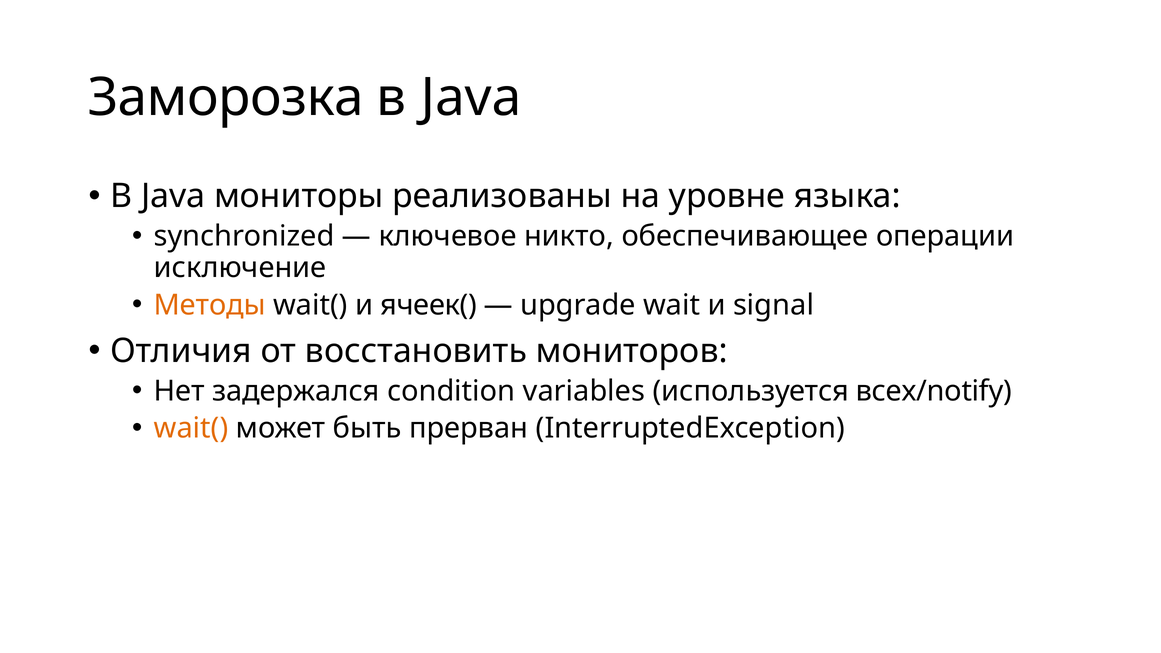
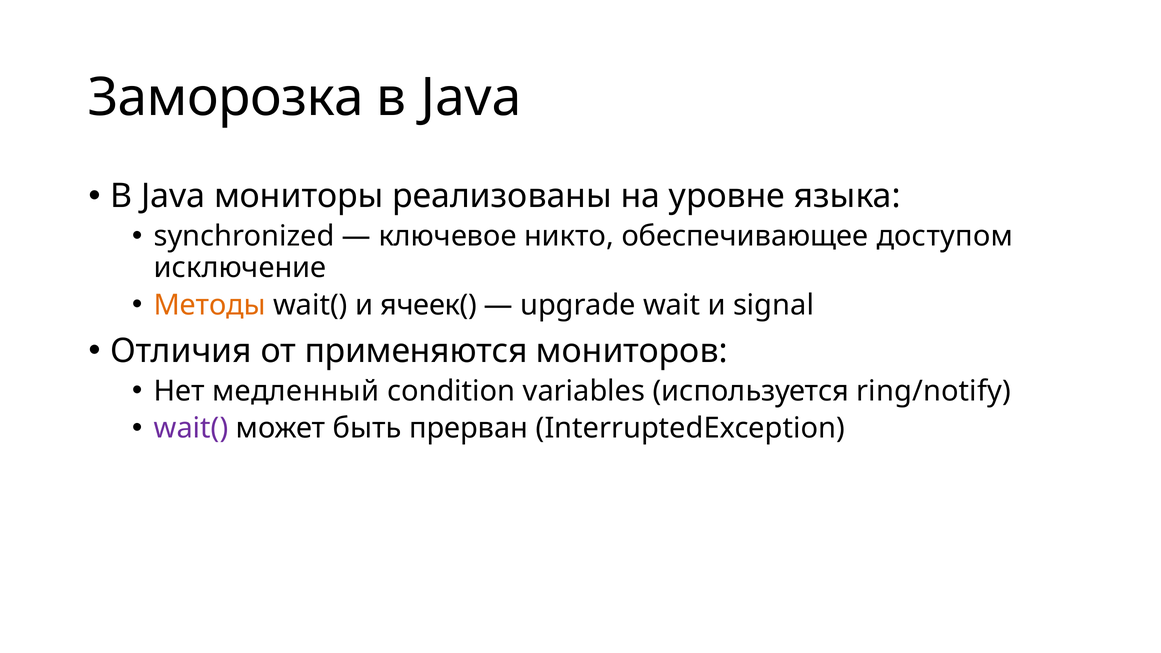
операции: операции -> доступом (945, 236)
восстановить: восстановить -> применяются (416, 351)
задержался: задержался -> медленный (296, 391)
всех/notify: всех/notify -> ring/notify (934, 391)
wait( colour: orange -> purple (191, 428)
